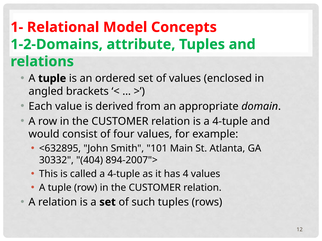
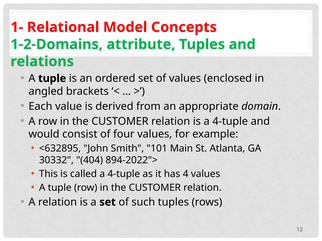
894-2007">: 894-2007"> -> 894-2022"> (132, 160)
